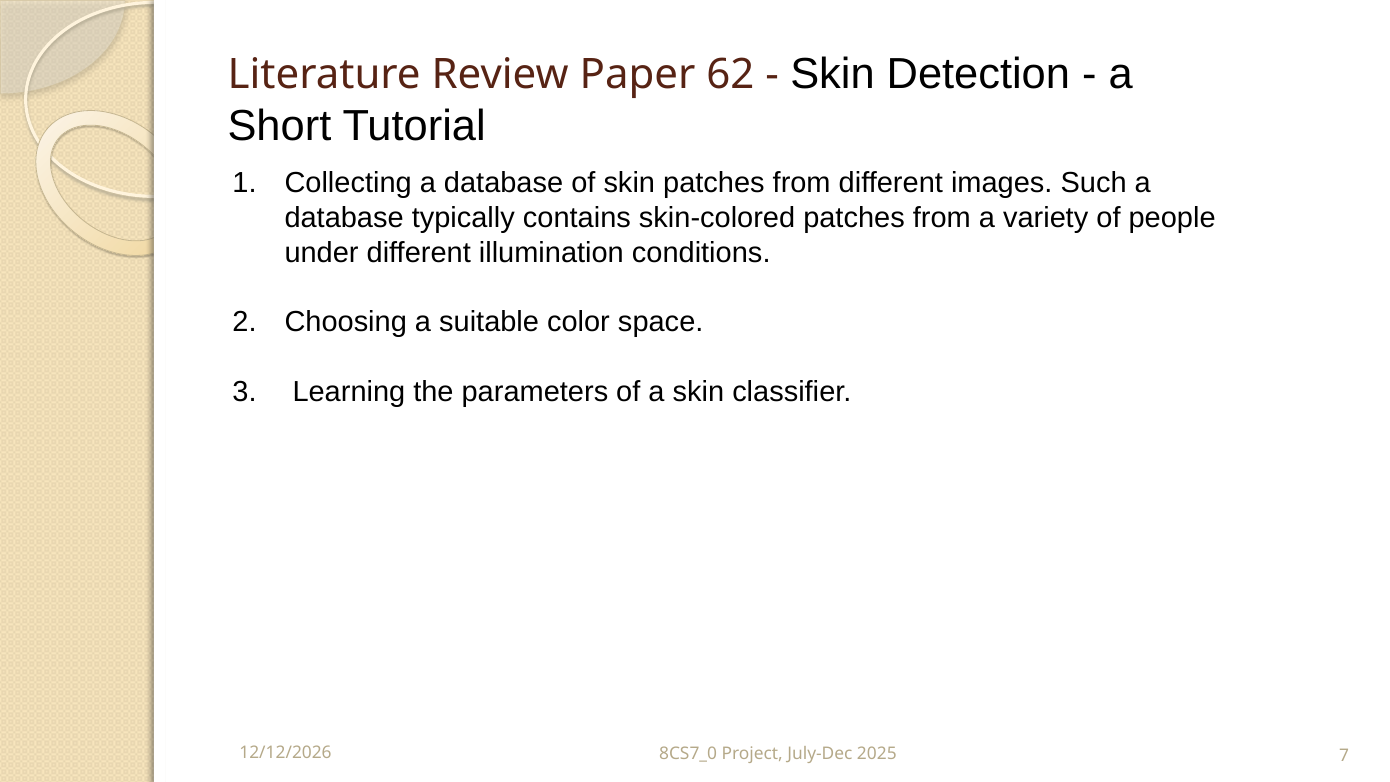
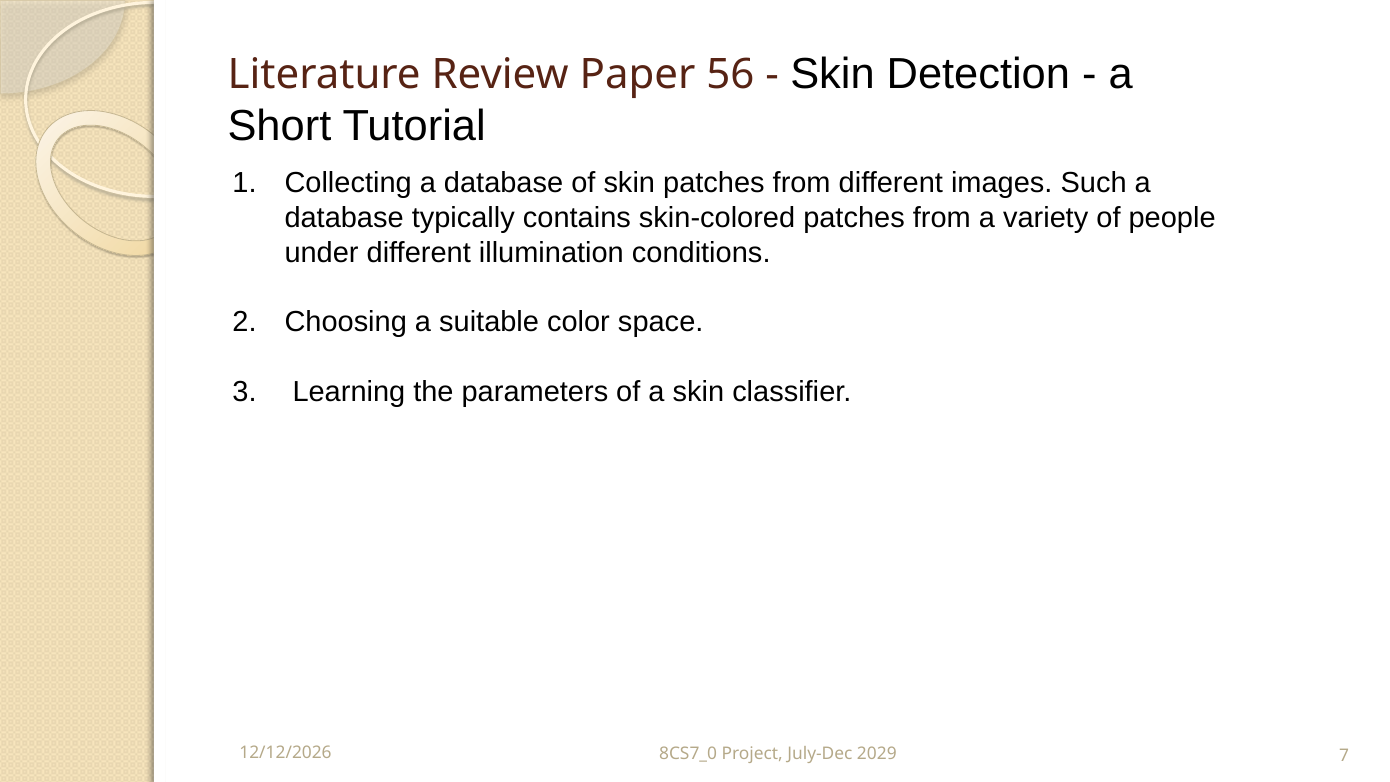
62: 62 -> 56 (730, 75)
2025: 2025 -> 2029 (877, 754)
